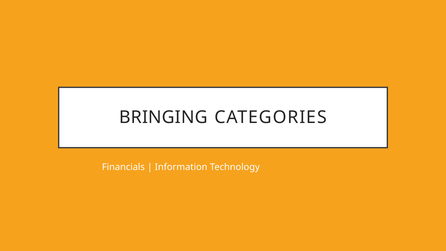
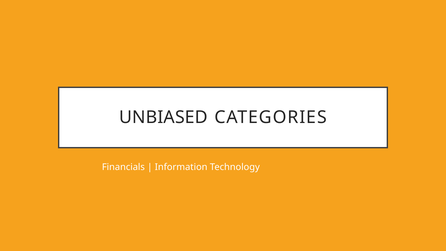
BRINGING: BRINGING -> UNBIASED (163, 117)
